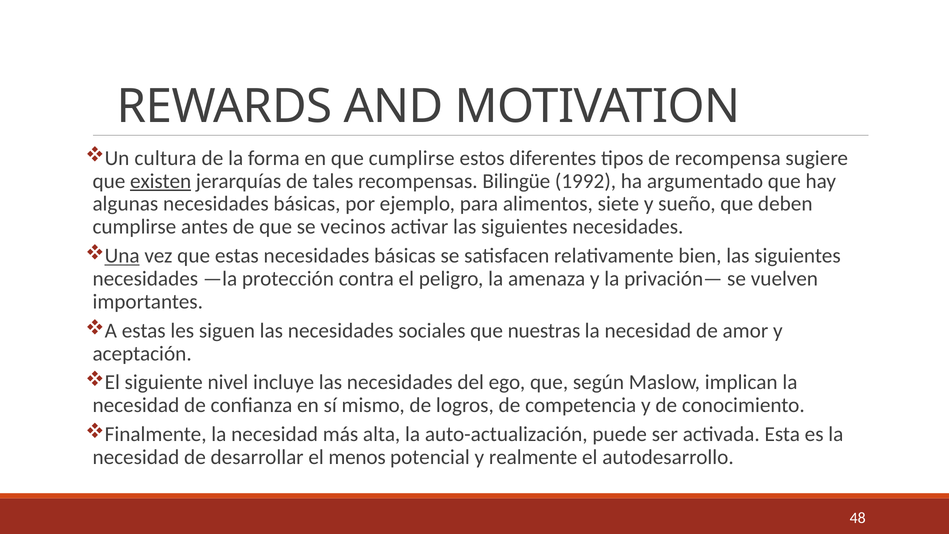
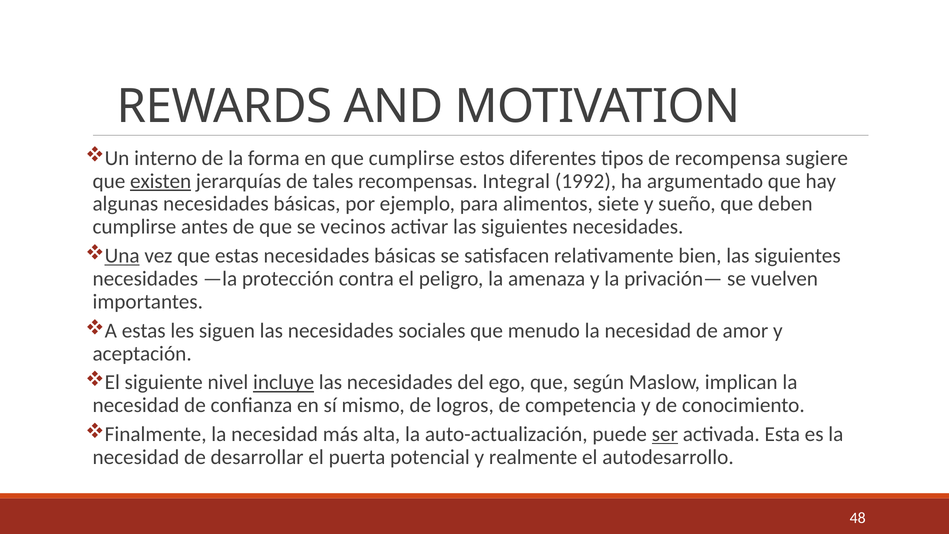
cultura: cultura -> interno (166, 158)
Bilingüe: Bilingüe -> Integral (516, 181)
nuestras: nuestras -> menudo (544, 331)
incluye underline: none -> present (284, 382)
ser underline: none -> present (665, 434)
menos: menos -> puerta (357, 457)
